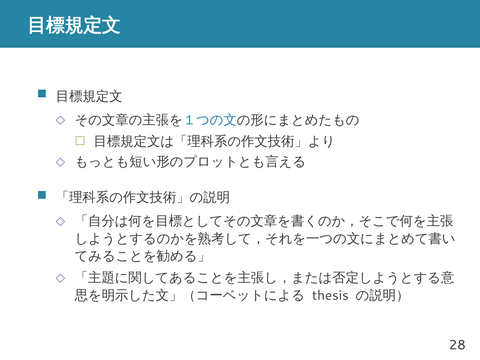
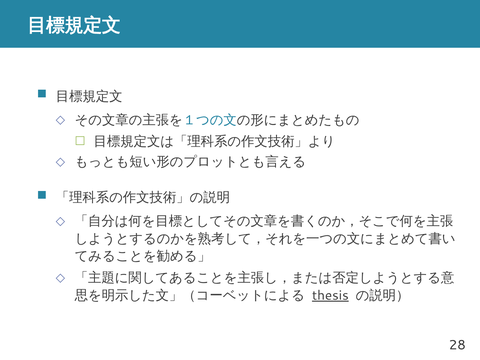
thesis underline: none -> present (330, 295)
